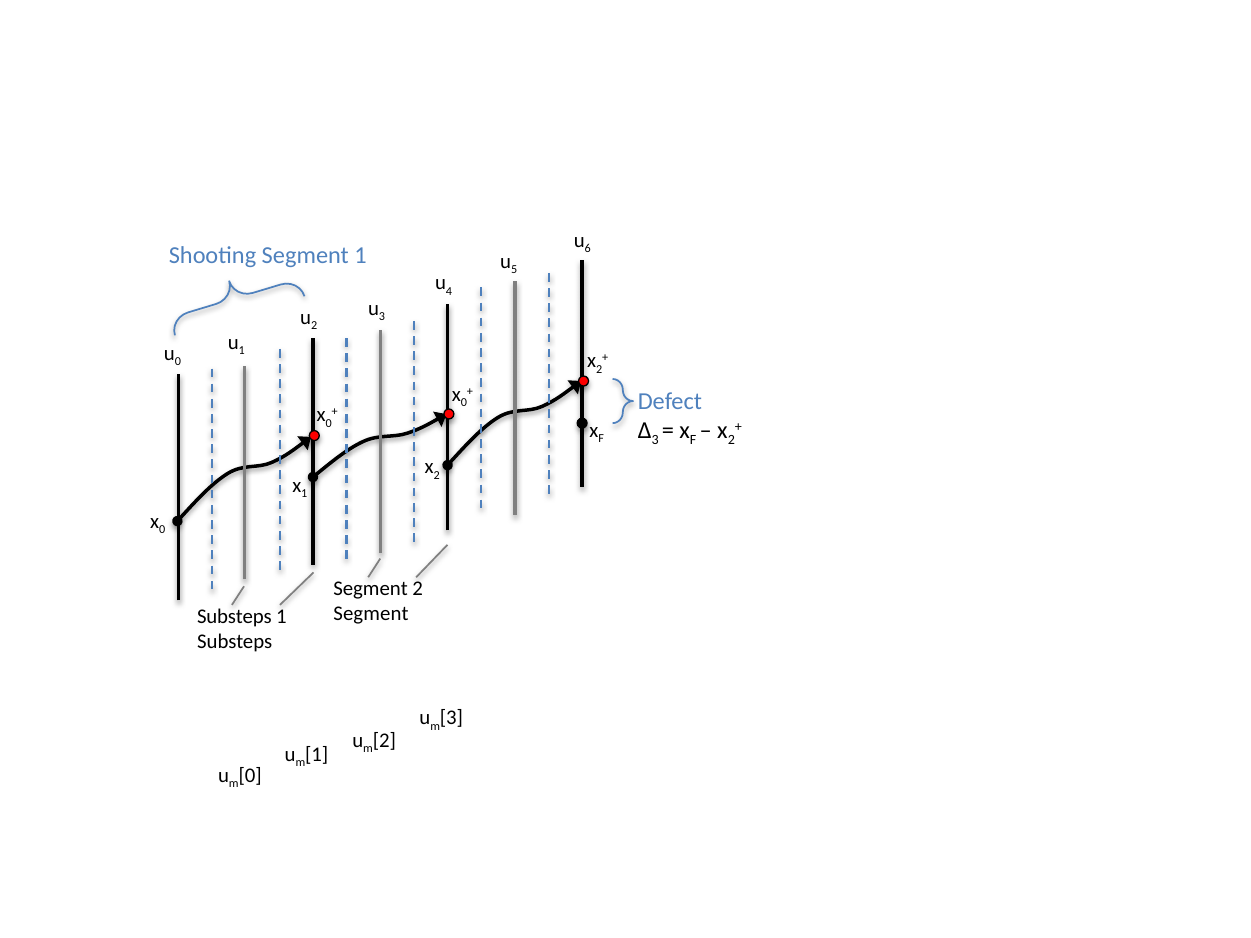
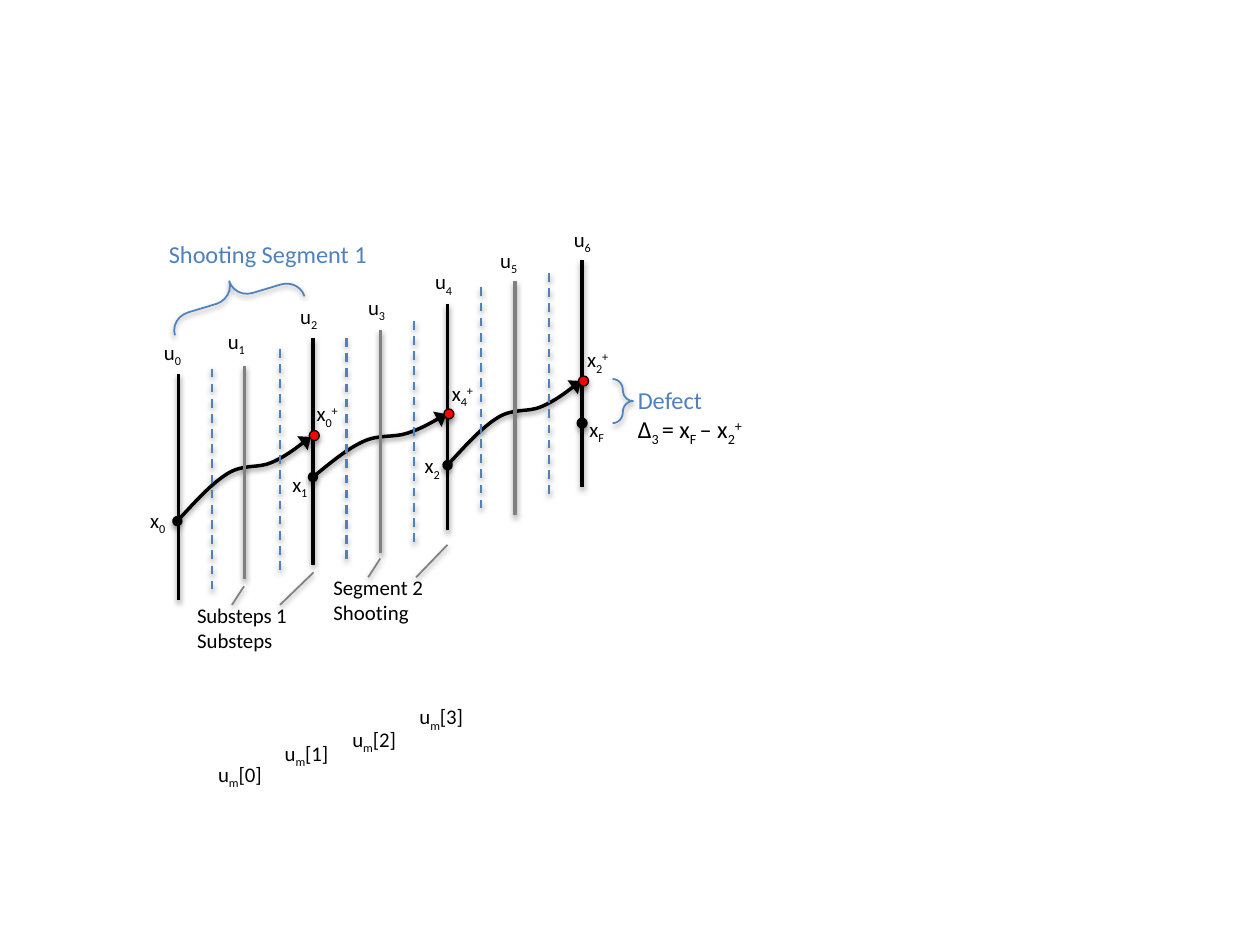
0: 0 -> 4 (464, 403)
Segment: Segment -> Shooting (371, 614)
